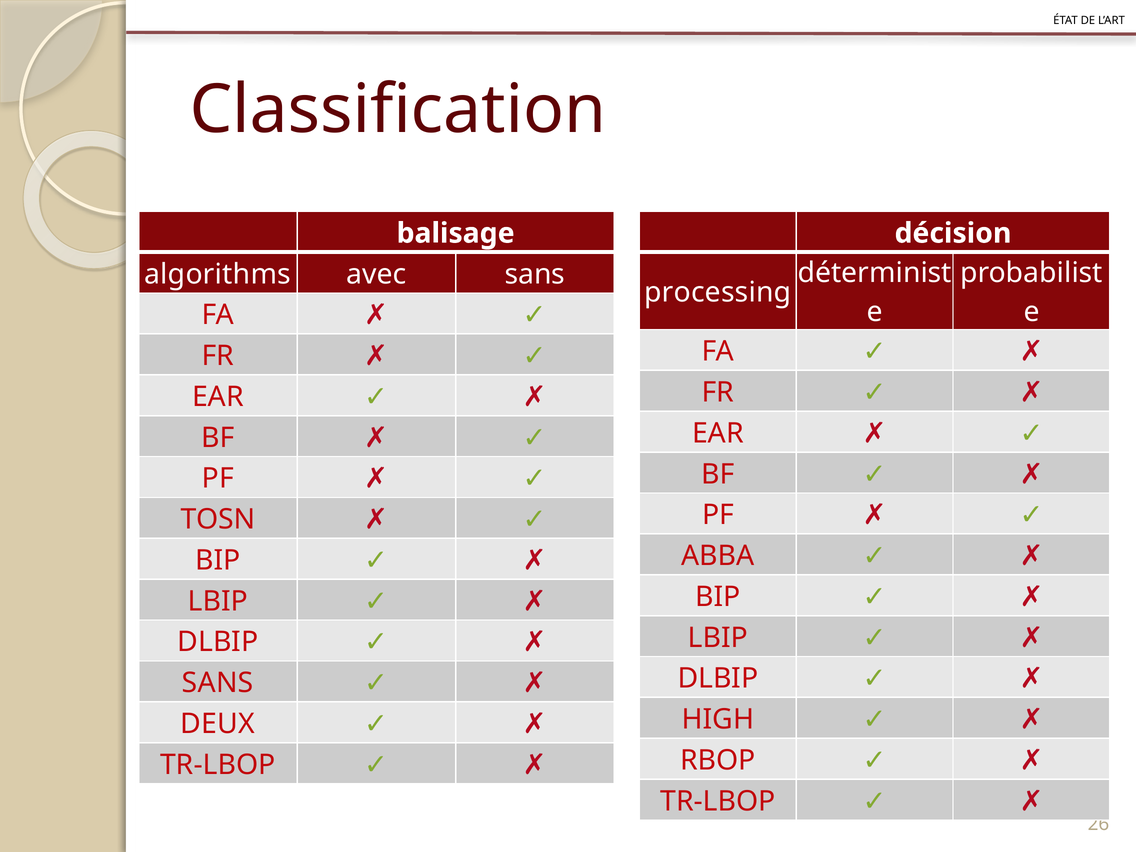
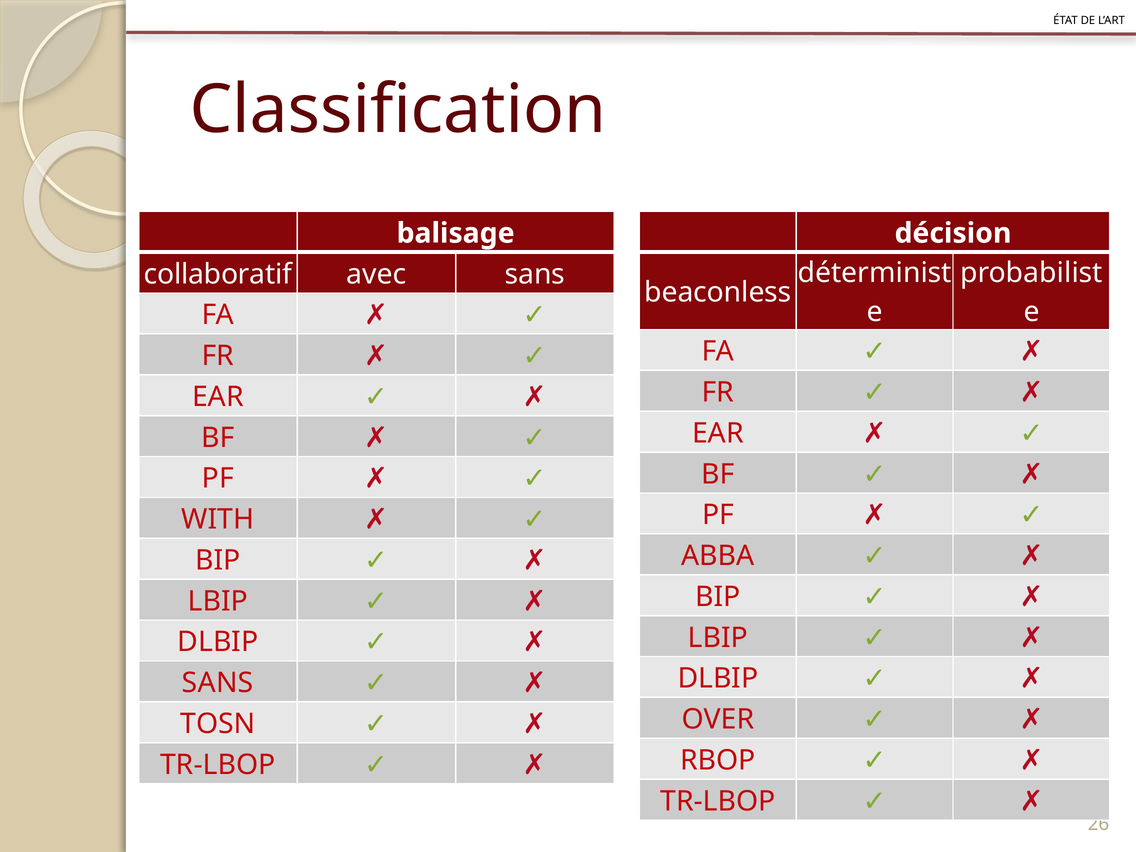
algorithms: algorithms -> collaboratif (218, 274)
processing: processing -> beaconless (718, 292)
TOSN: TOSN -> WITH (218, 519)
HIGH: HIGH -> OVER (718, 719)
DEUX: DEUX -> TOSN (218, 724)
